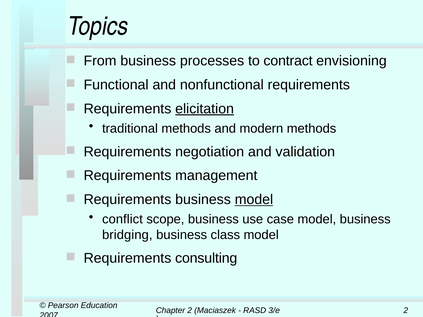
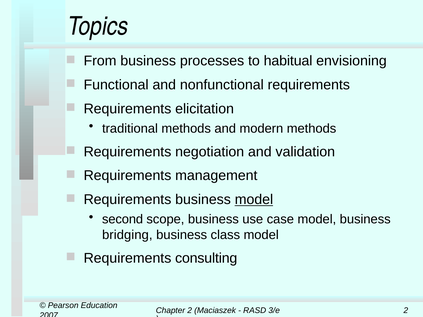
contract: contract -> habitual (288, 61)
elicitation underline: present -> none (205, 109)
conflict: conflict -> second (123, 219)
